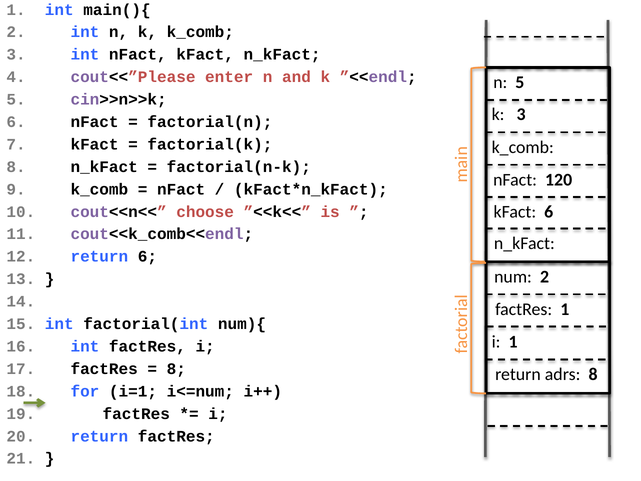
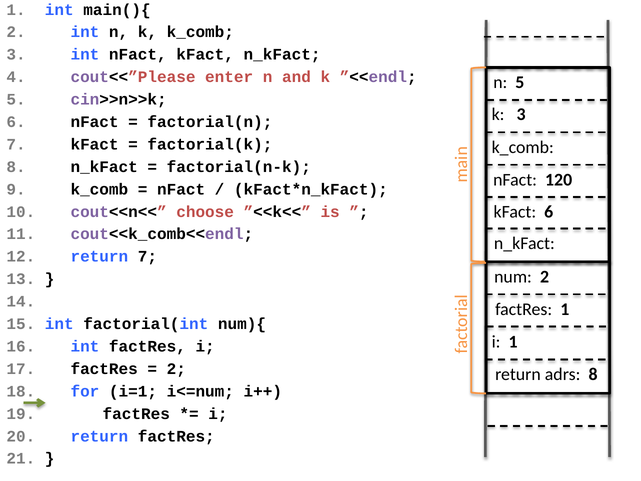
return 6: 6 -> 7 (147, 257)
8: 8 -> 2 (176, 369)
